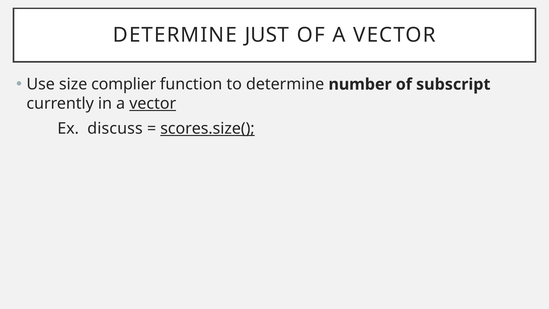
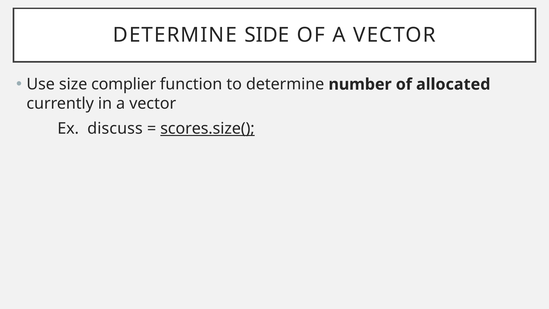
JUST: JUST -> SIDE (267, 35)
subscript: subscript -> allocated (453, 84)
vector underline: present -> none (153, 104)
